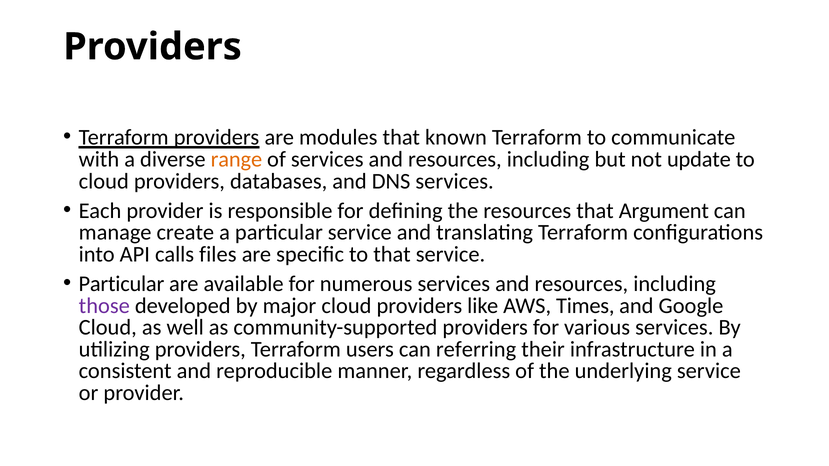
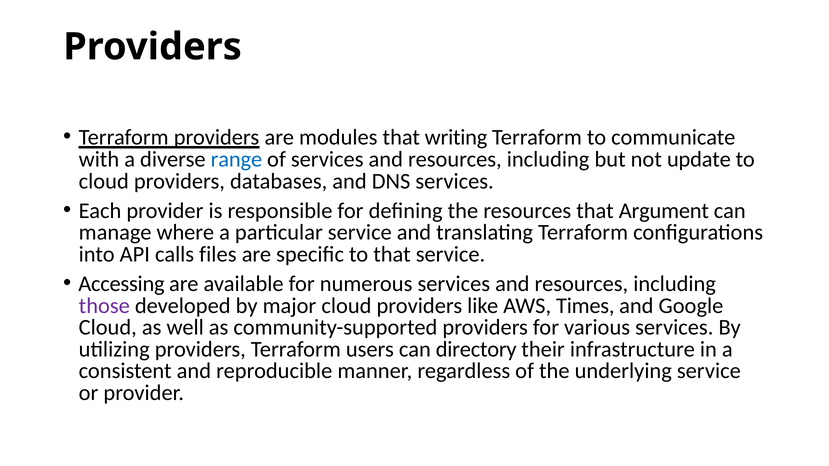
known: known -> writing (456, 138)
range colour: orange -> blue (236, 160)
create: create -> where (185, 233)
Particular: Particular -> Accessing (121, 284)
referring: referring -> directory (476, 350)
